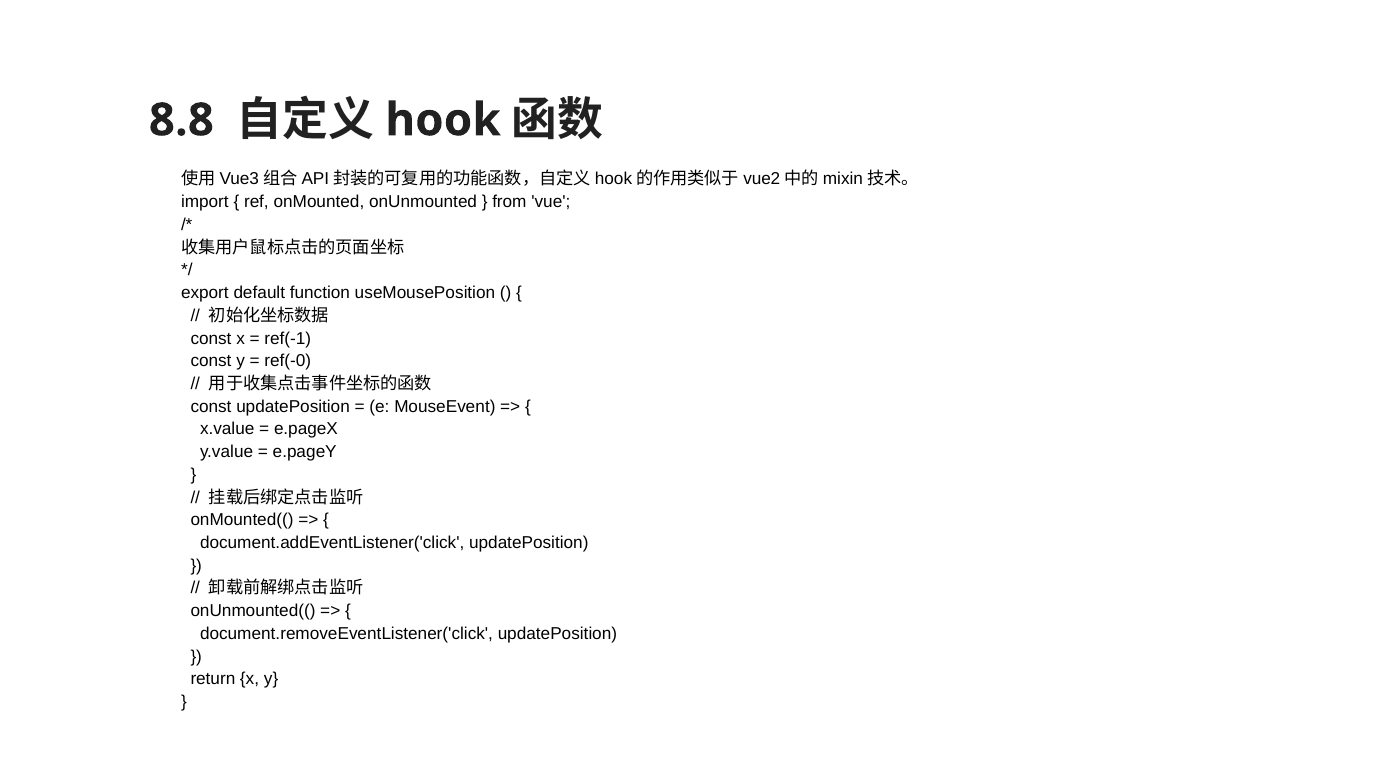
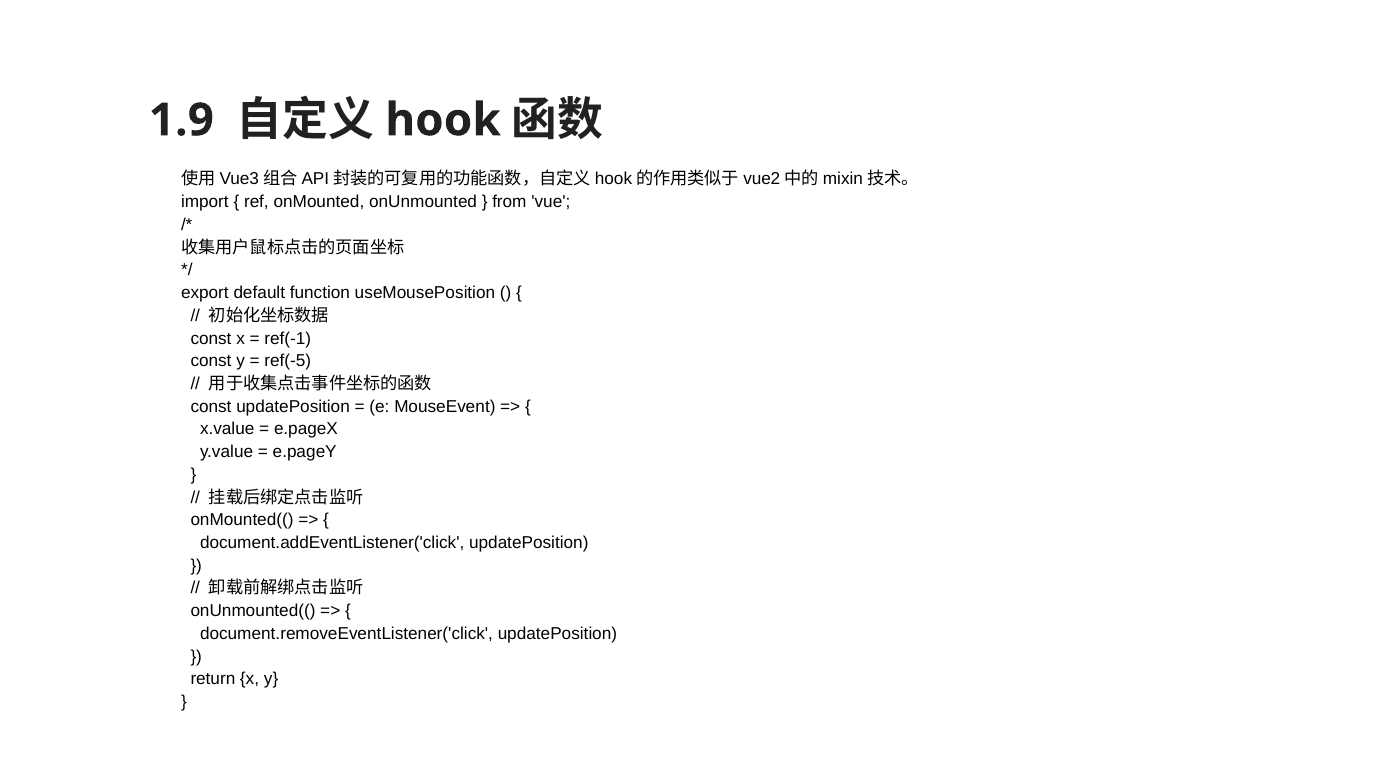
8.8: 8.8 -> 1.9 (181, 120)
ref(-0: ref(-0 -> ref(-5 (288, 361)
